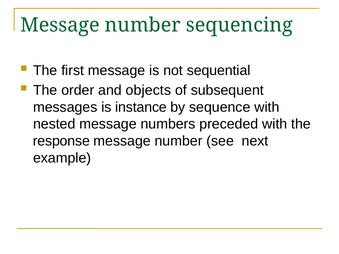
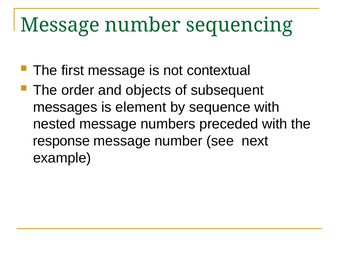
sequential: sequential -> contextual (219, 70)
instance: instance -> element (141, 107)
